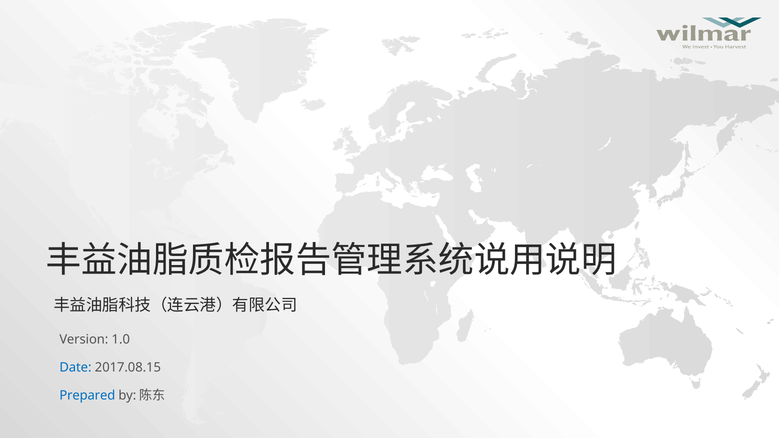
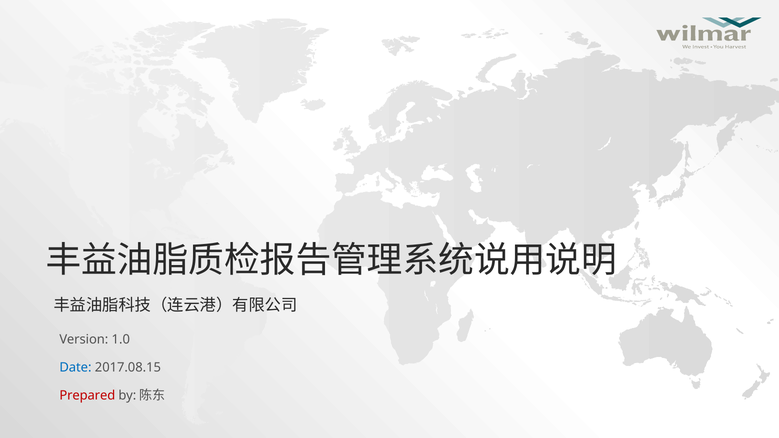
Prepared colour: blue -> red (87, 396)
